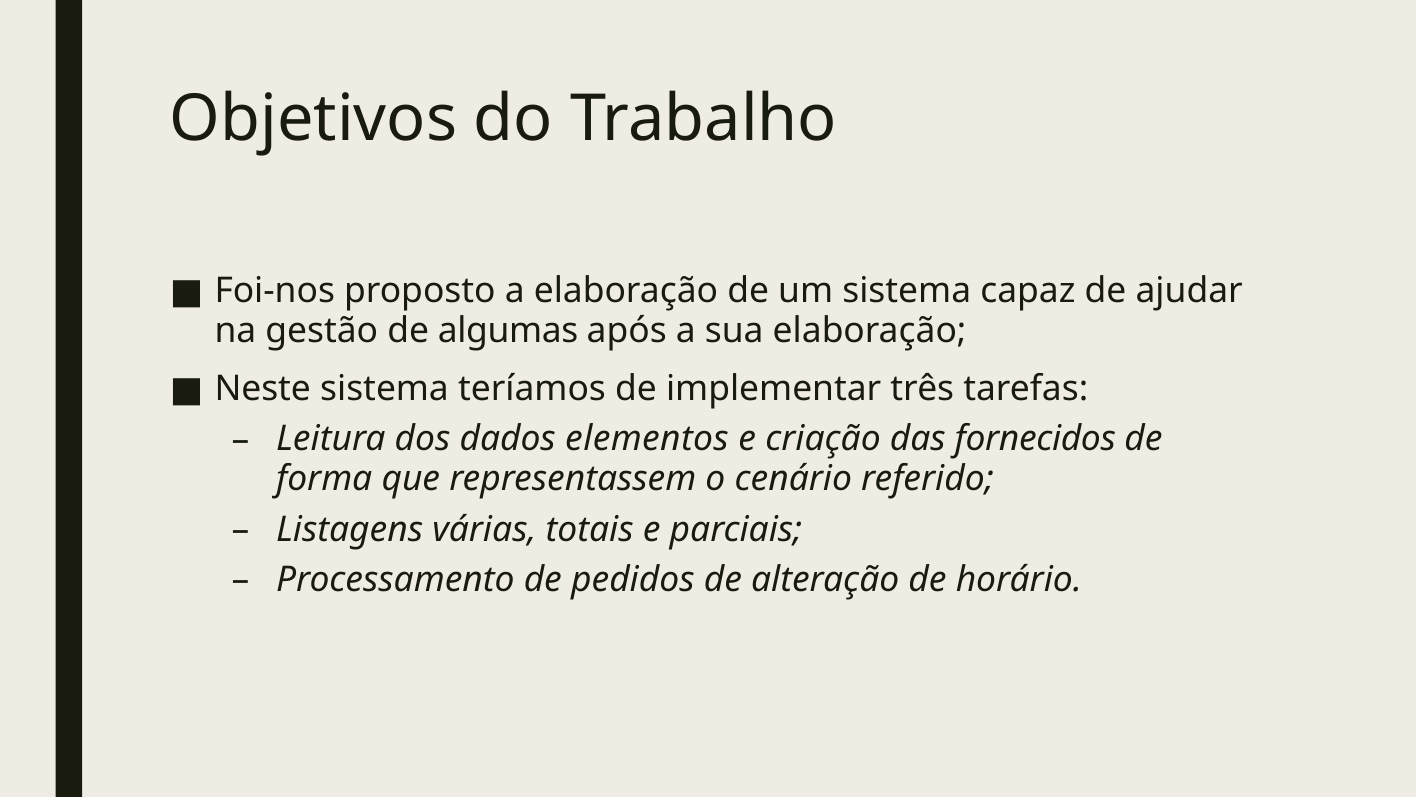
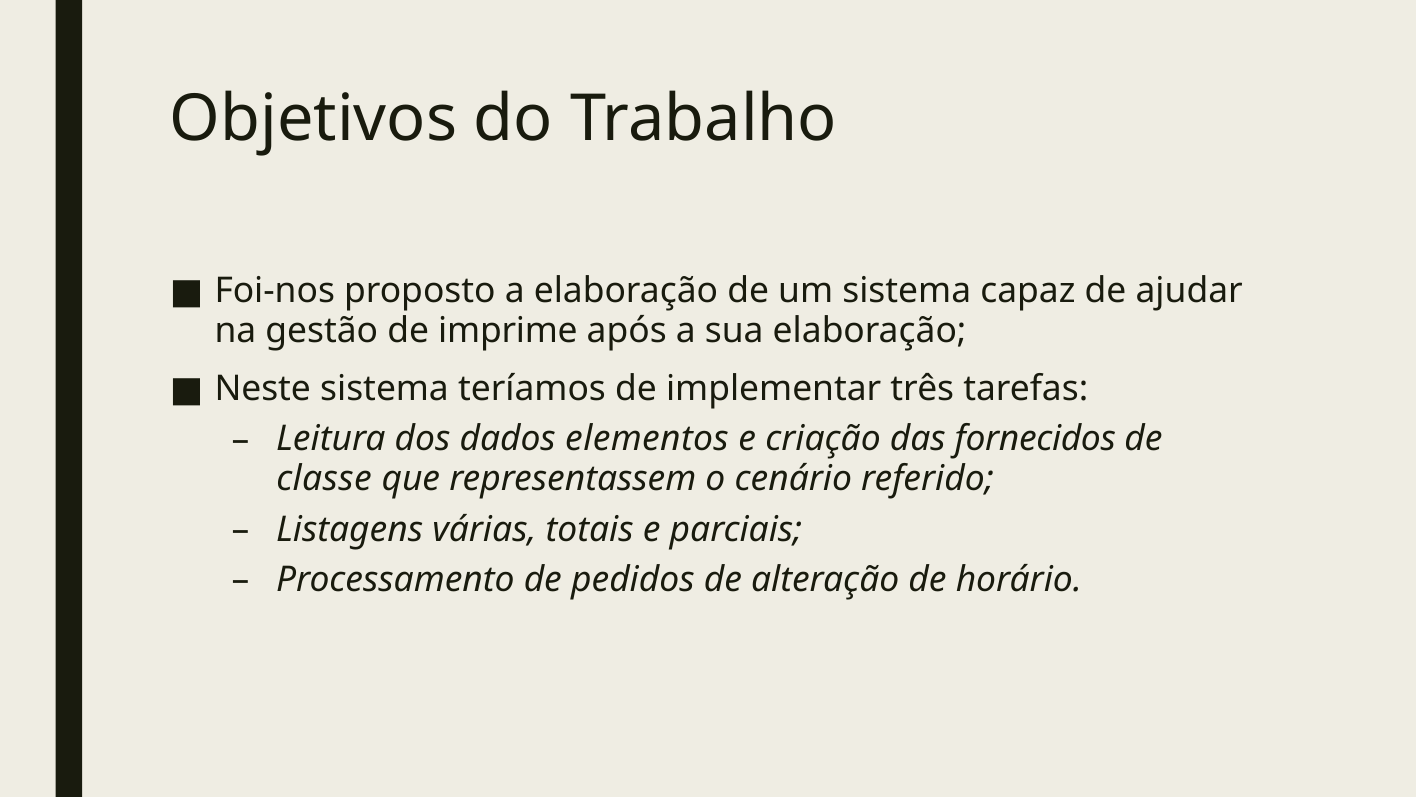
algumas: algumas -> imprime (508, 331)
forma: forma -> classe (324, 479)
